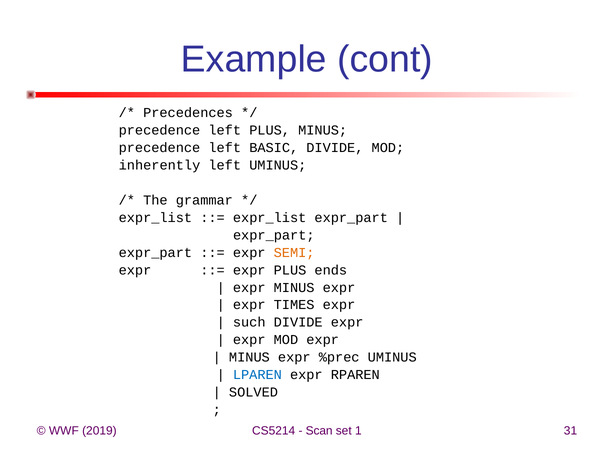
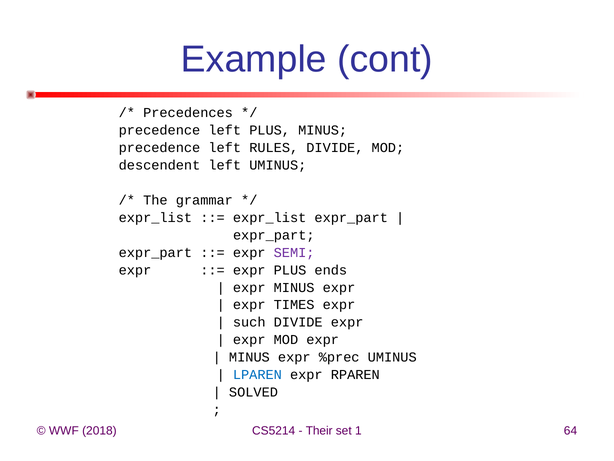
BASIC: BASIC -> RULES (274, 148)
inherently: inherently -> descendent (160, 165)
SEMI colour: orange -> purple (294, 252)
2019: 2019 -> 2018 (99, 430)
Scan: Scan -> Their (319, 430)
31: 31 -> 64 (571, 430)
